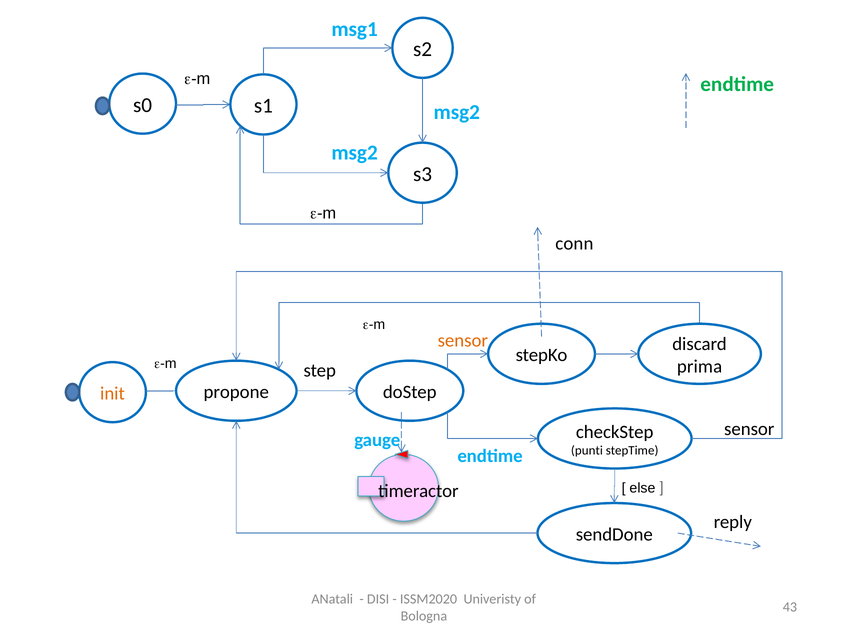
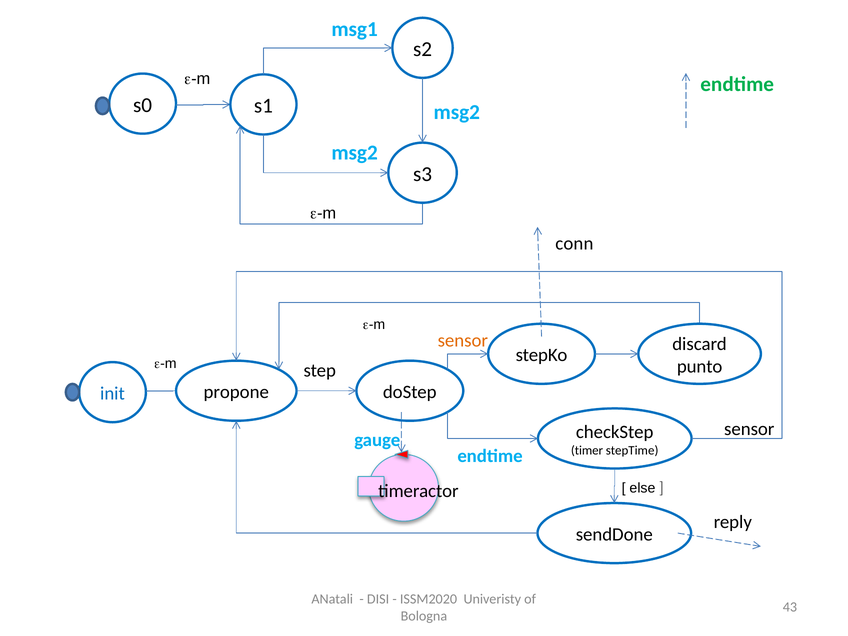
prima: prima -> punto (700, 366)
init colour: orange -> blue (112, 393)
punti: punti -> timer (587, 451)
